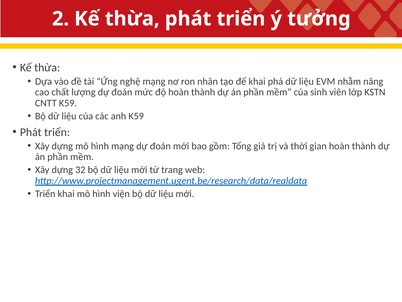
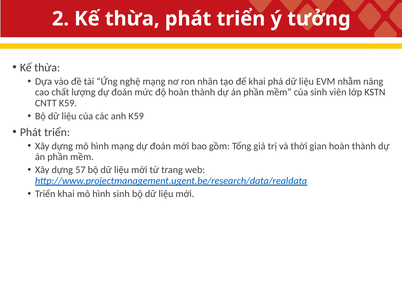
32: 32 -> 57 (80, 170)
hình viện: viện -> sinh (121, 194)
